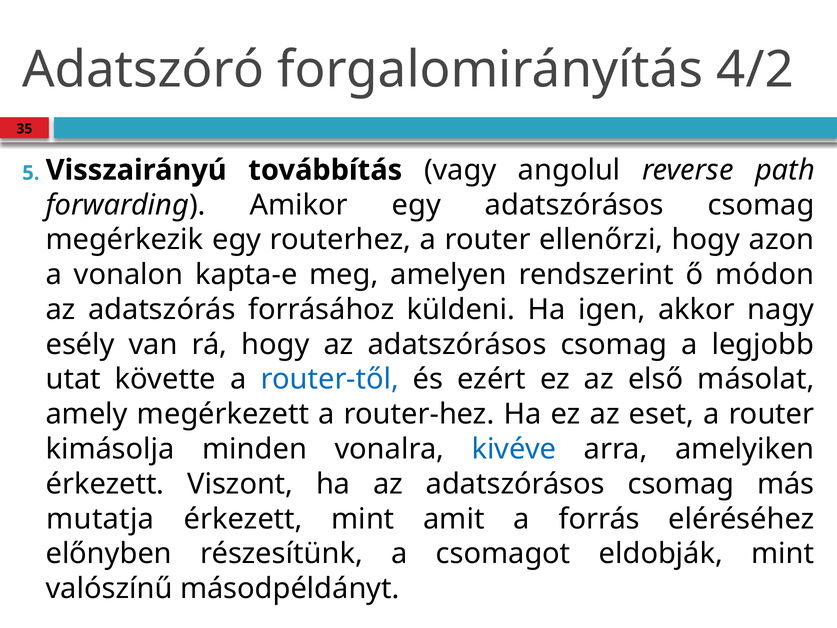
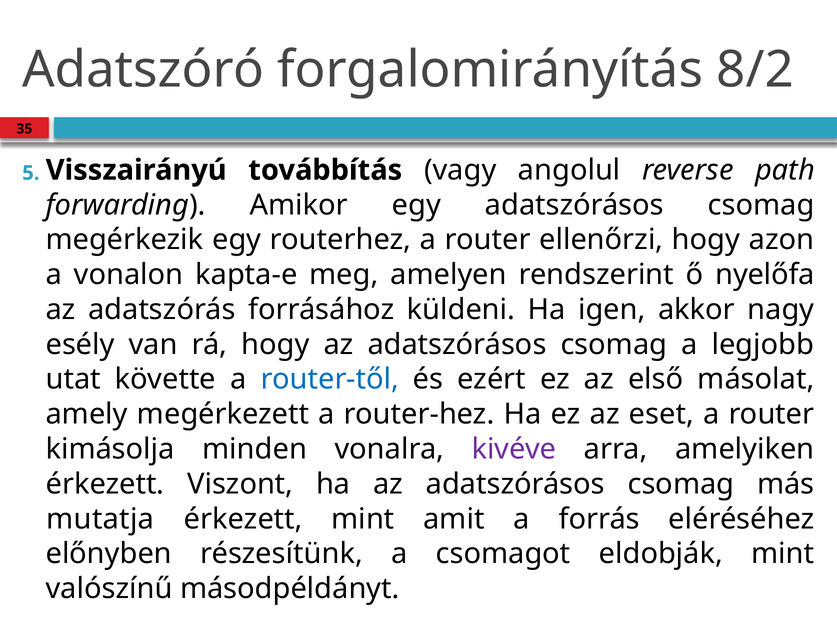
4/2: 4/2 -> 8/2 (755, 70)
módon: módon -> nyelőfa (765, 275)
kivéve colour: blue -> purple (514, 449)
